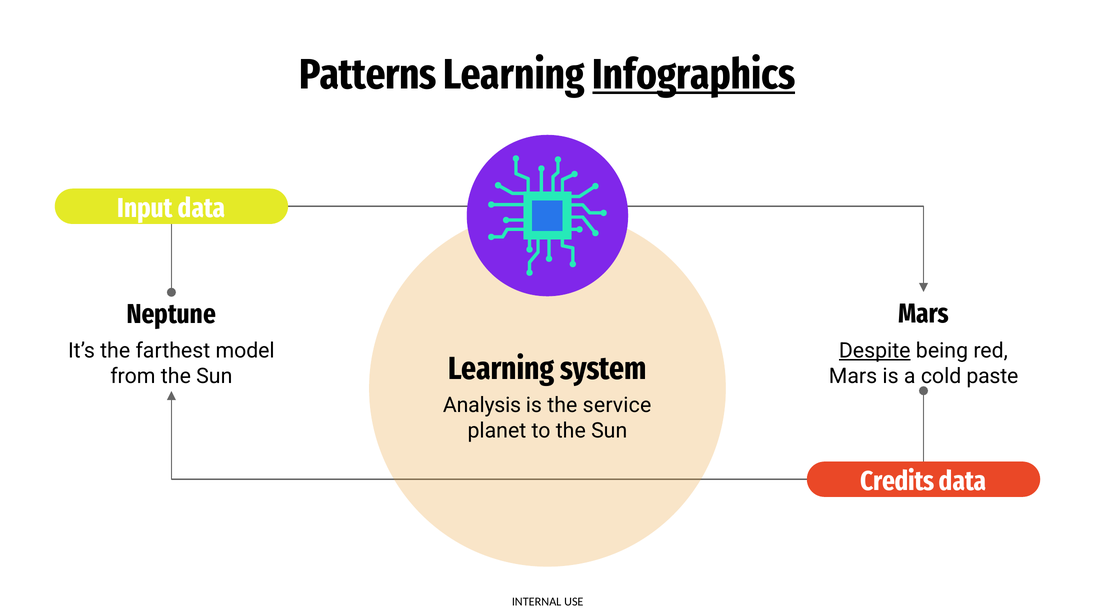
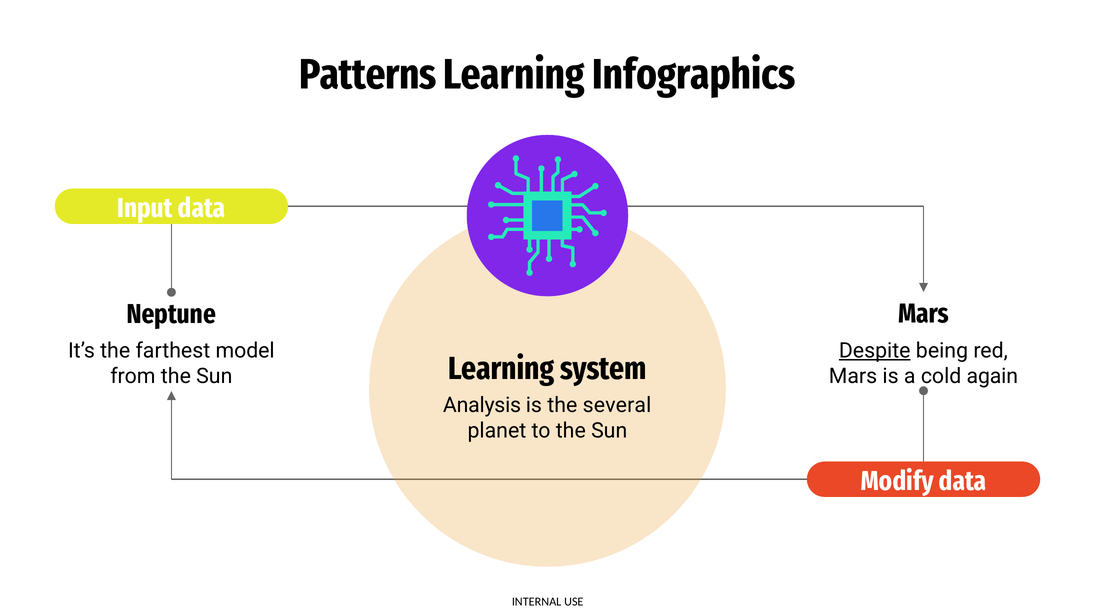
Infographics underline: present -> none (694, 74)
paste: paste -> again (992, 376)
service: service -> several (617, 405)
Credits: Credits -> Modify (897, 481)
